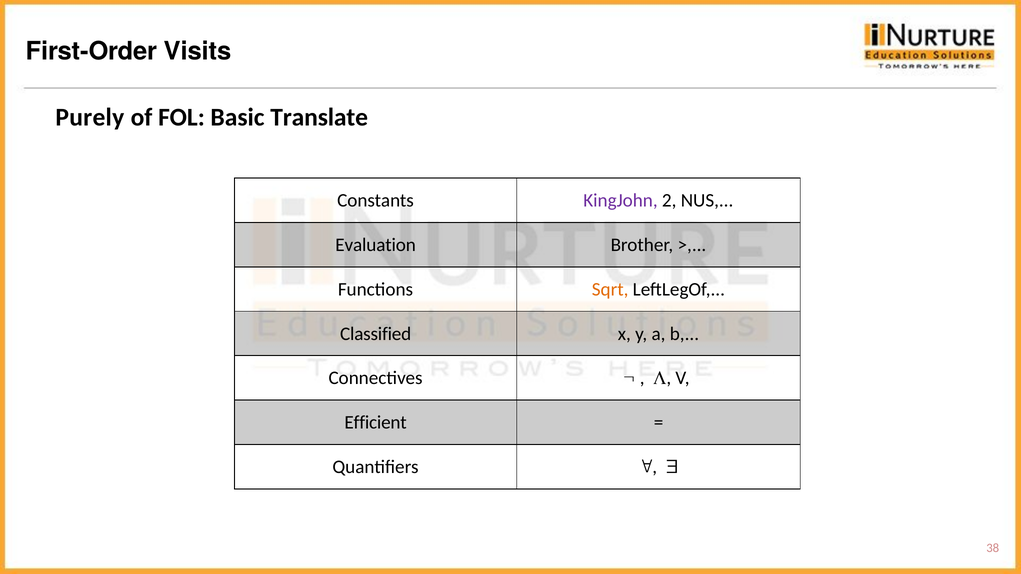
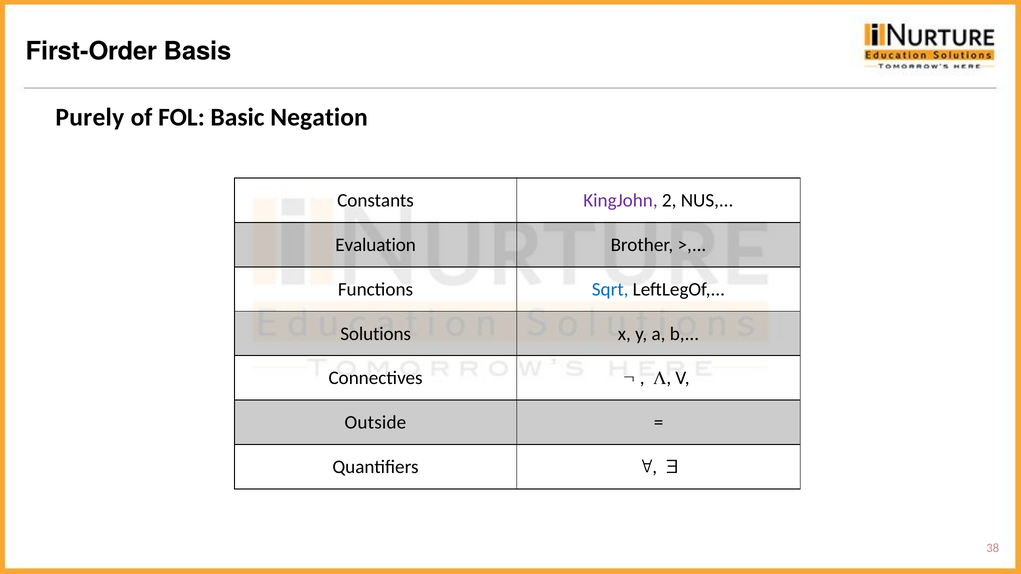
Visits: Visits -> Basis (198, 51)
Translate: Translate -> Negation (319, 117)
Sqrt colour: orange -> blue (610, 289)
Classified: Classified -> Solutions (376, 334)
Efficient: Efficient -> Outside (375, 423)
